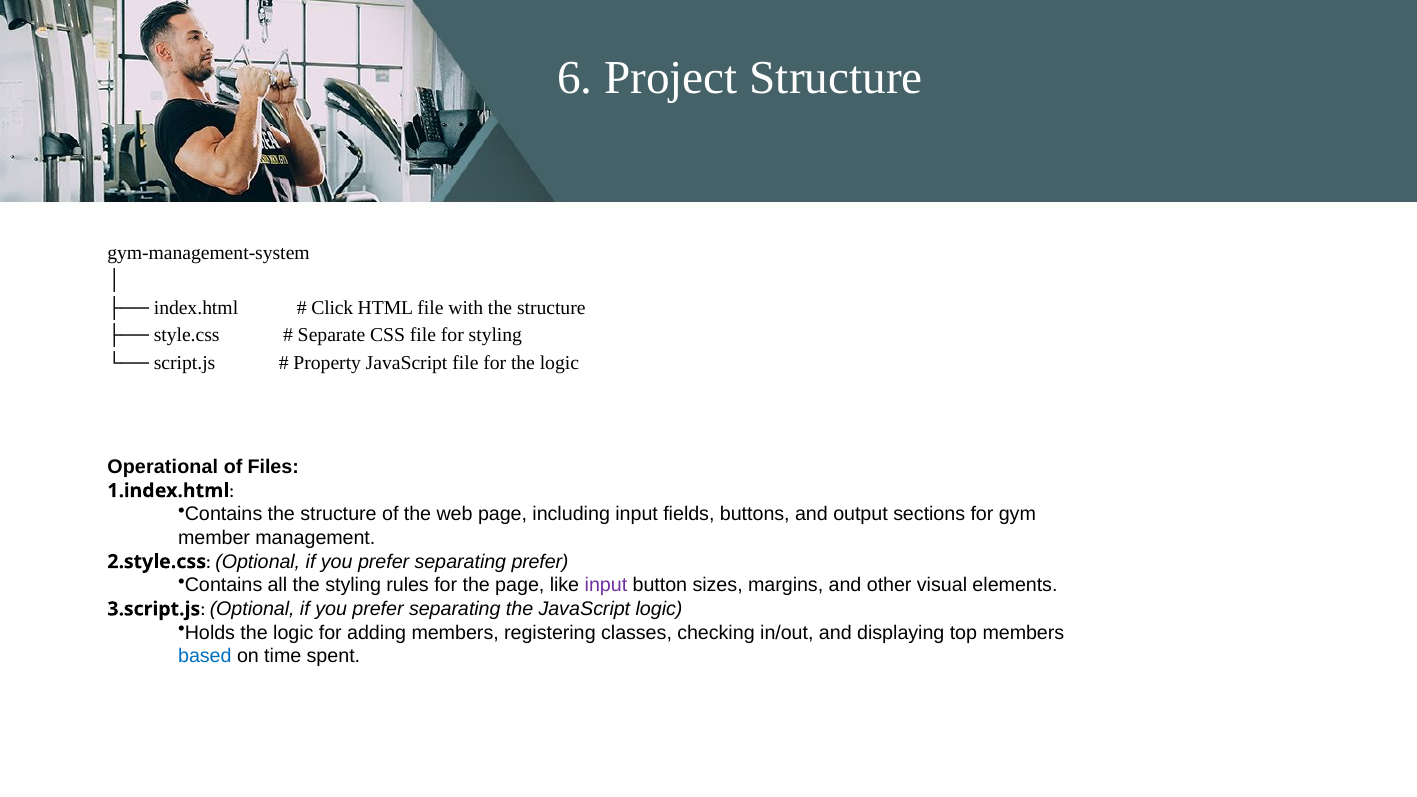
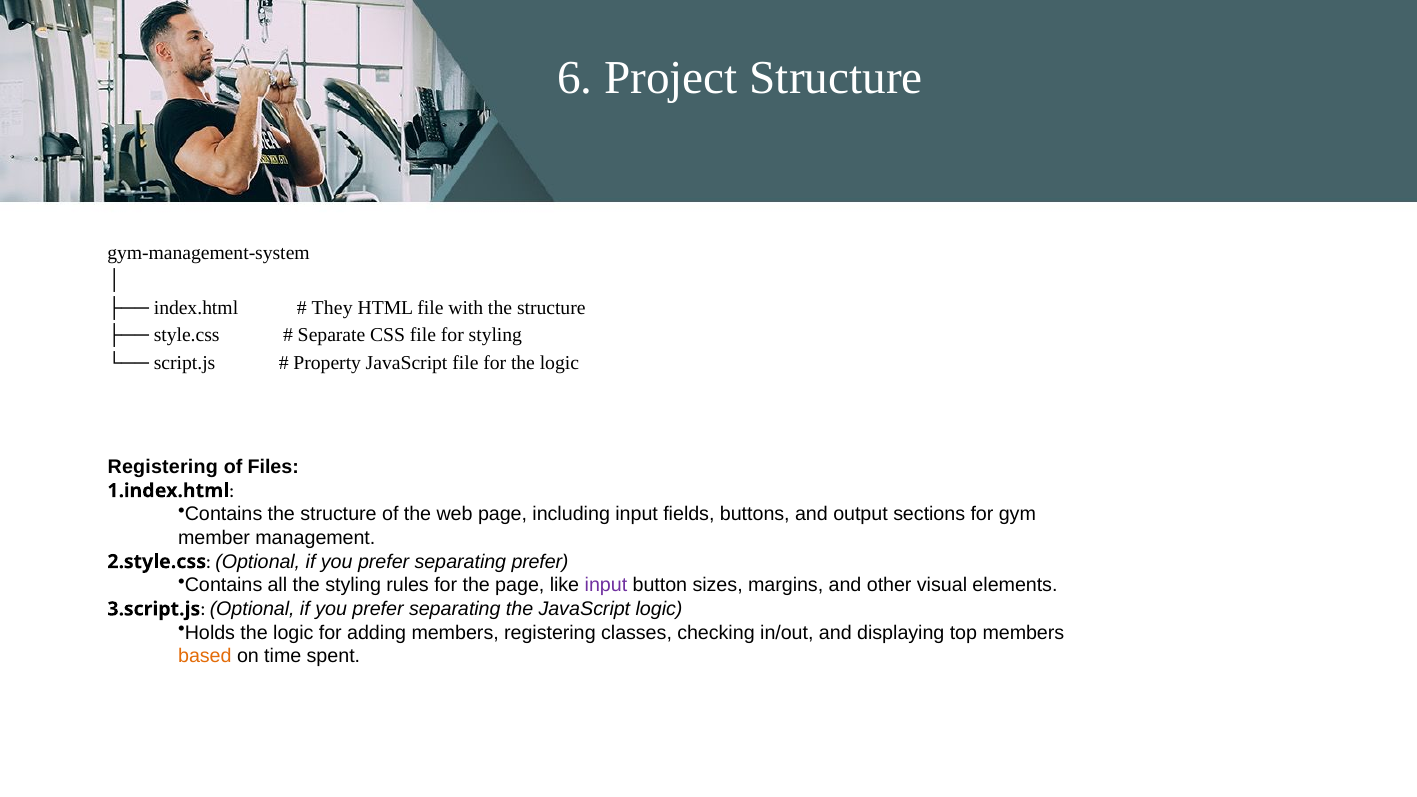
Click: Click -> They (332, 308)
Operational: Operational -> Registering (163, 467)
based colour: blue -> orange (205, 656)
